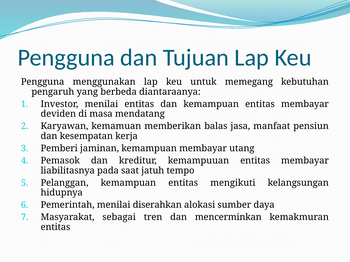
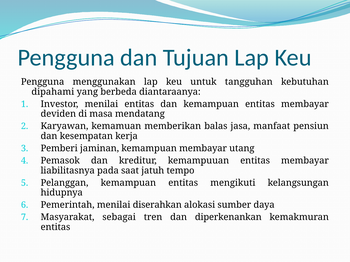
memegang: memegang -> tangguhan (249, 82)
pengaruh: pengaruh -> dipahami (53, 92)
mencerminkan: mencerminkan -> diperkenankan (228, 218)
